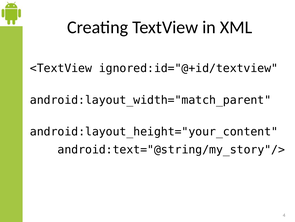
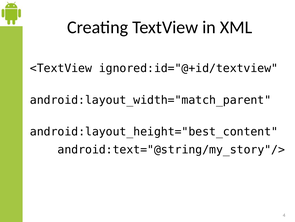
android:layout_height="your_content: android:layout_height="your_content -> android:layout_height="best_content (154, 131)
